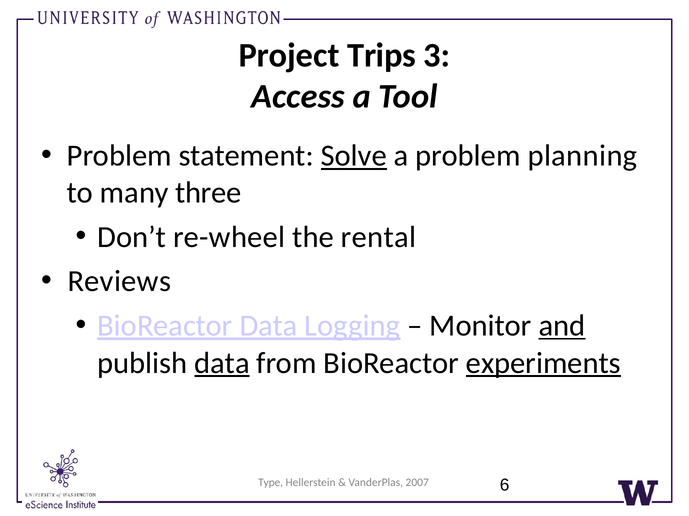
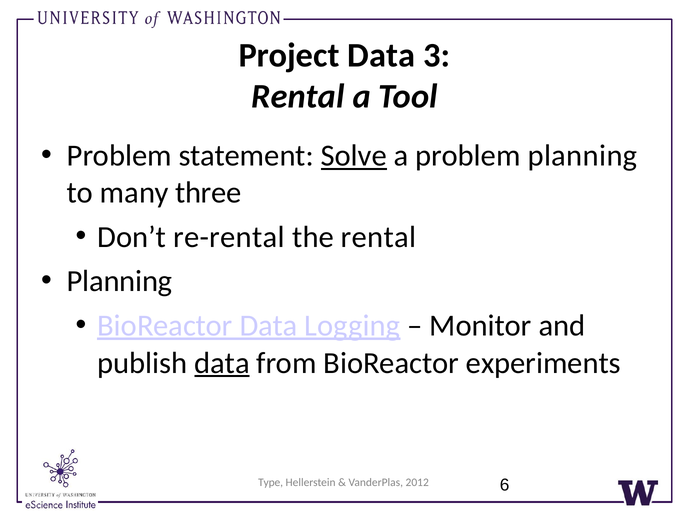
Project Trips: Trips -> Data (381, 55)
Access: Access -> Rental (298, 97)
re-wheel: re-wheel -> re-rental (229, 237)
Reviews: Reviews -> Planning (120, 282)
and underline: present -> none (562, 326)
experiments underline: present -> none (543, 364)
2007: 2007 -> 2012 (417, 483)
